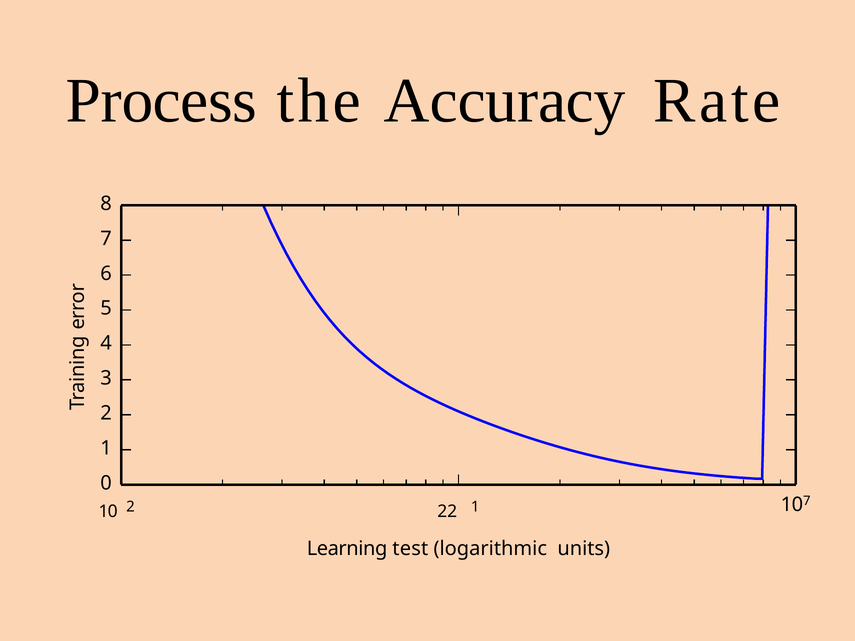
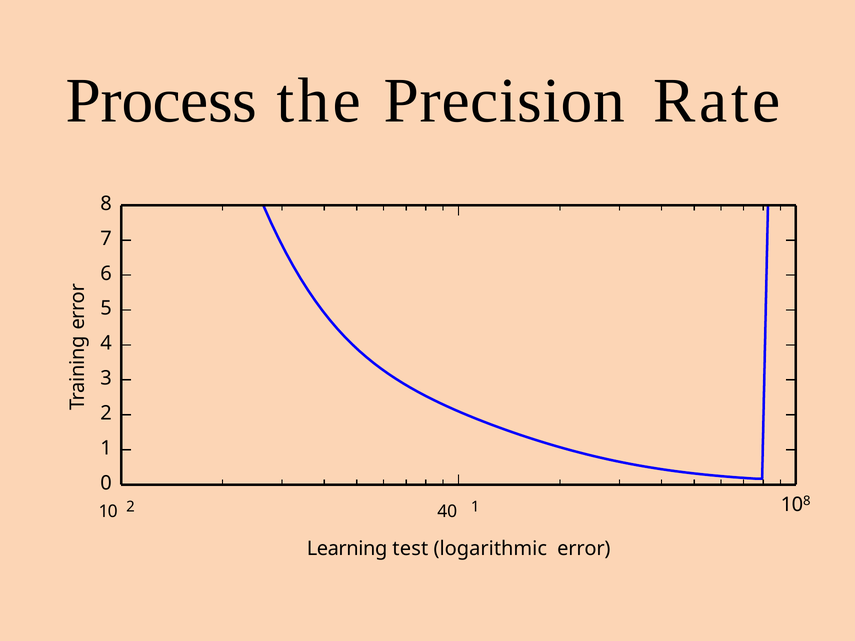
Accuracy: Accuracy -> Precision (504, 101)
10 7: 7 -> 8 (807, 501)
22: 22 -> 40 (447, 512)
units: units -> error (584, 549)
